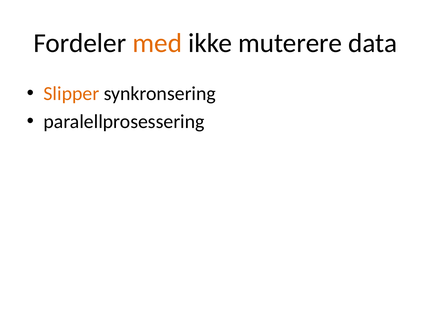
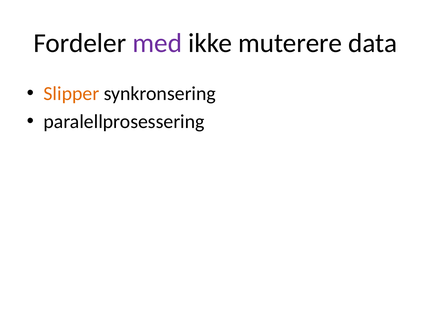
med colour: orange -> purple (157, 43)
